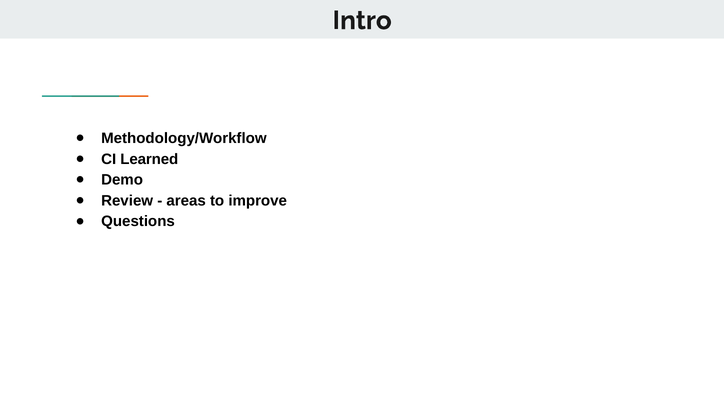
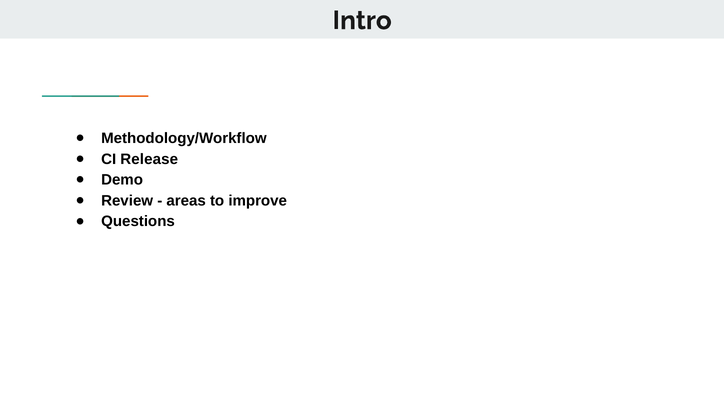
Learned: Learned -> Release (149, 159)
